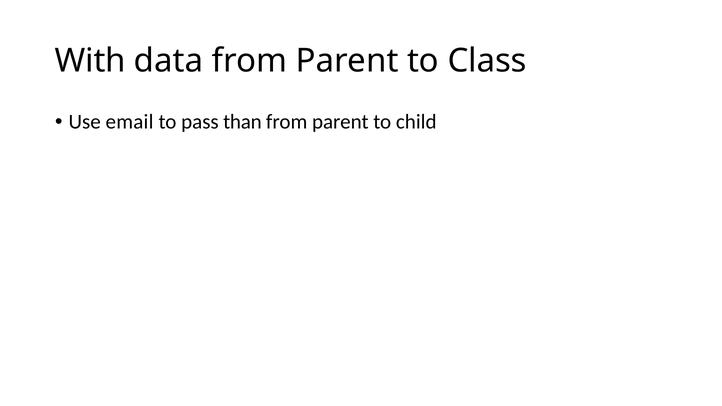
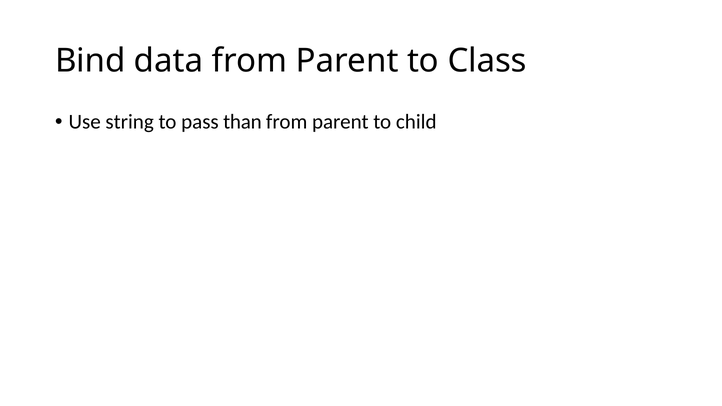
With: With -> Bind (90, 61)
email: email -> string (130, 122)
